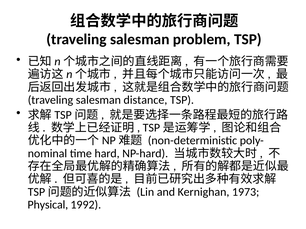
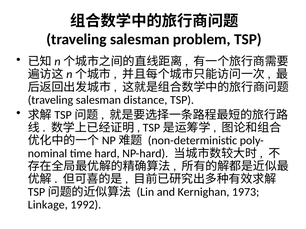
Physical: Physical -> Linkage (48, 205)
